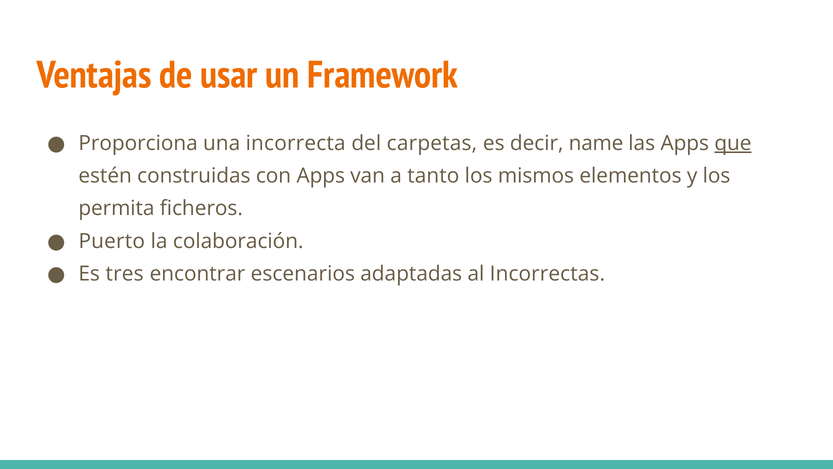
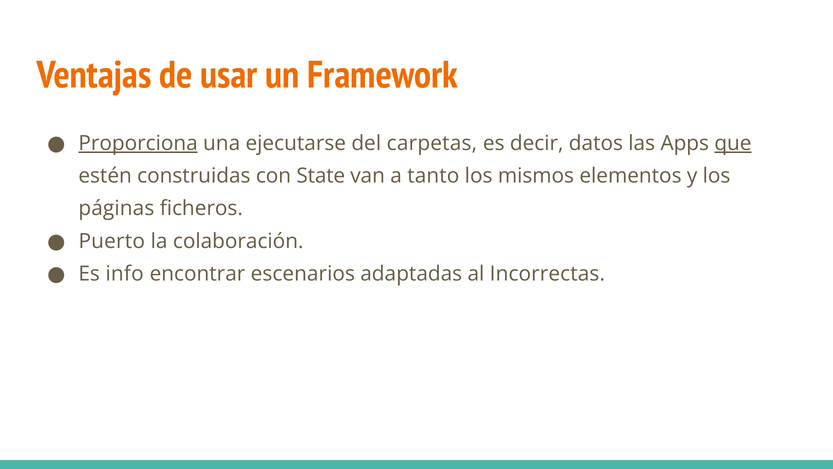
Proporciona underline: none -> present (138, 143)
incorrecta: incorrecta -> ejecutarse (296, 143)
name: name -> datos (596, 143)
con Apps: Apps -> State (321, 176)
permita: permita -> páginas (116, 208)
tres: tres -> info (125, 274)
